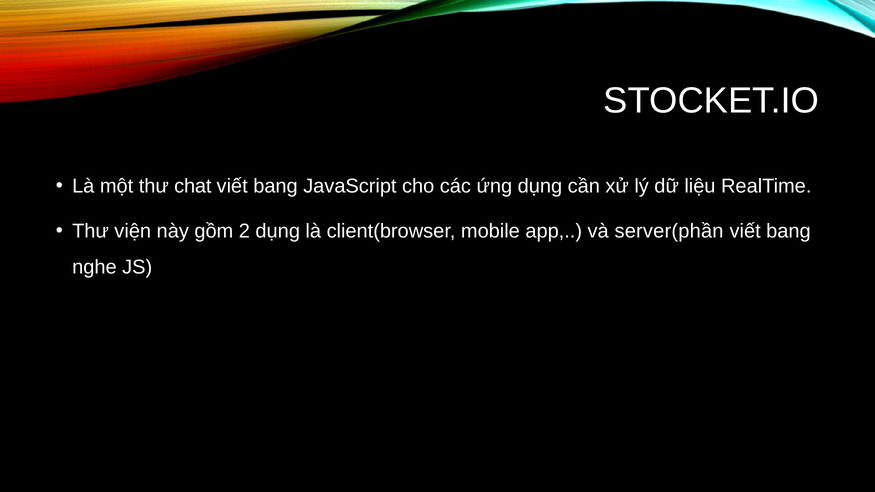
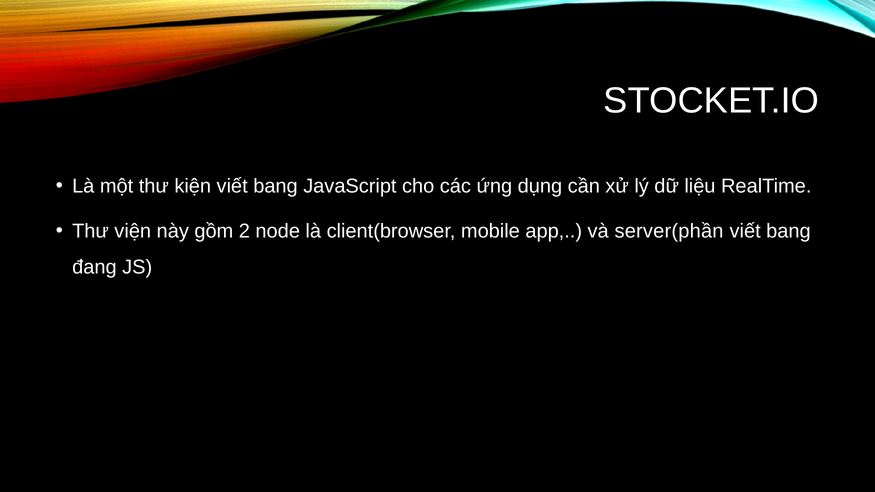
chat: chat -> kiện (193, 186)
2 dụng: dụng -> node (278, 231)
nghe: nghe -> đang (94, 267)
